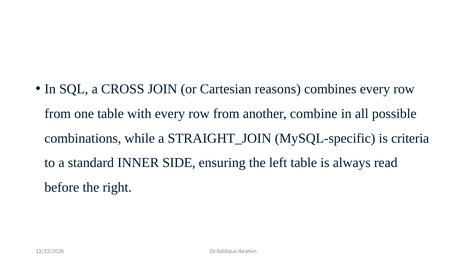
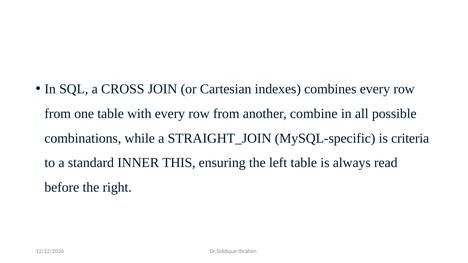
reasons: reasons -> indexes (278, 89)
SIDE: SIDE -> THIS (179, 163)
